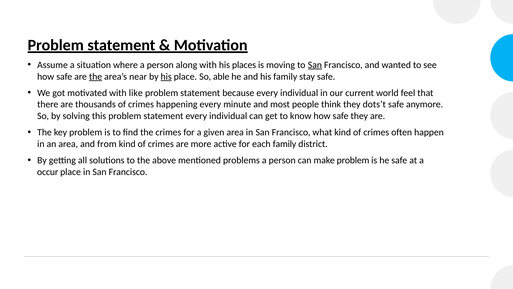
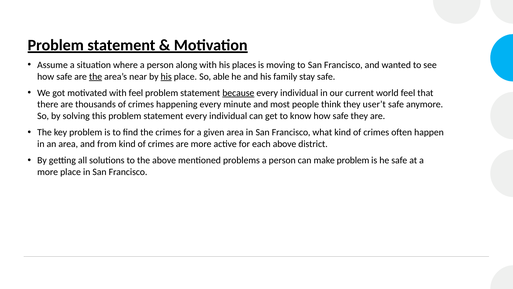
San underline: present -> none (315, 65)
with like: like -> feel (136, 93)
because underline: none -> present (238, 93)
dots’t: dots’t -> user’t (374, 104)
each family: family -> above (285, 144)
occur: occur -> more (48, 172)
